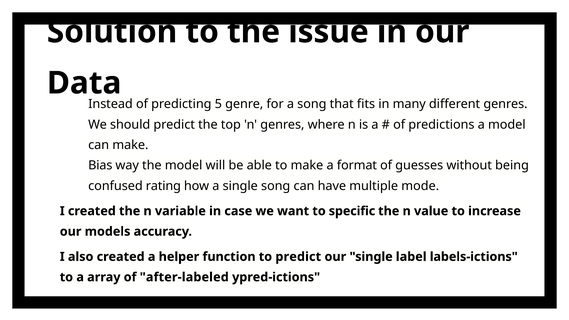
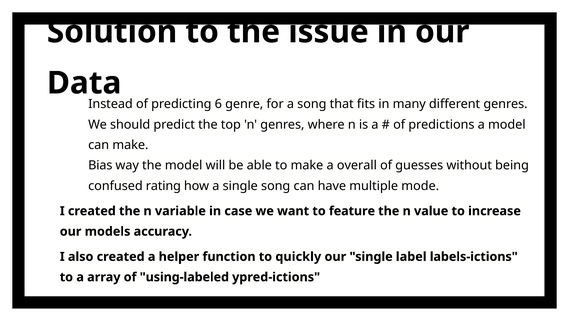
5: 5 -> 6 (218, 104)
format: format -> overall (357, 165)
specific: specific -> feature (352, 211)
to predict: predict -> quickly (298, 257)
after-labeled: after-labeled -> using-labeled (184, 277)
